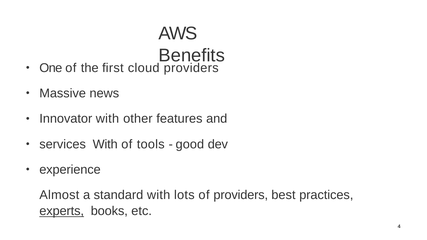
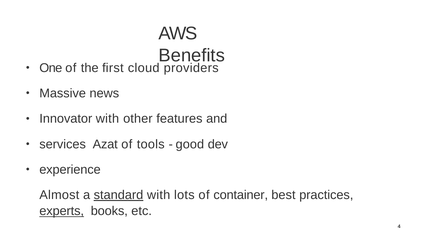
services With: With -> Azat (105, 144)
standard underline: none -> present (118, 195)
of providers: providers -> container (241, 195)
